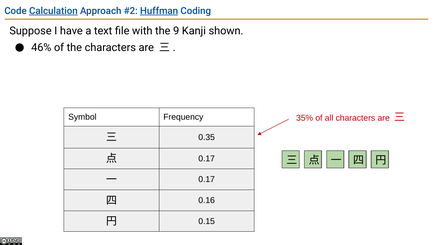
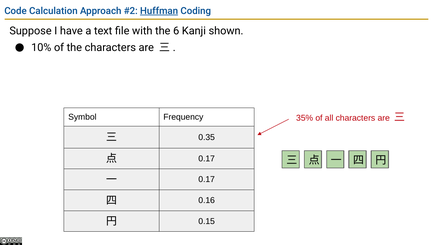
Calculation underline: present -> none (53, 11)
9: 9 -> 6 (176, 31)
46%: 46% -> 10% (41, 47)
